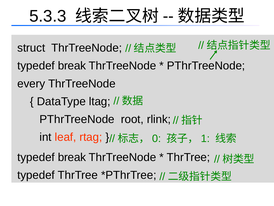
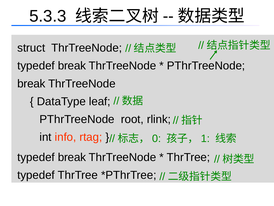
every: every -> break (31, 83)
ltag: ltag -> leaf (100, 101)
leaf: leaf -> info (66, 137)
